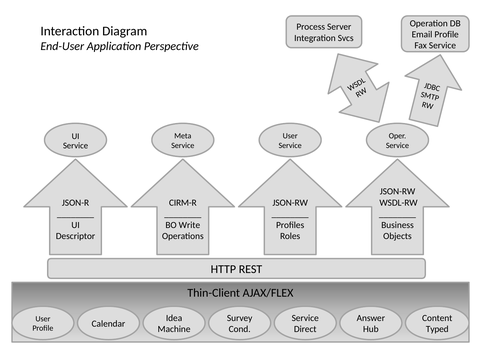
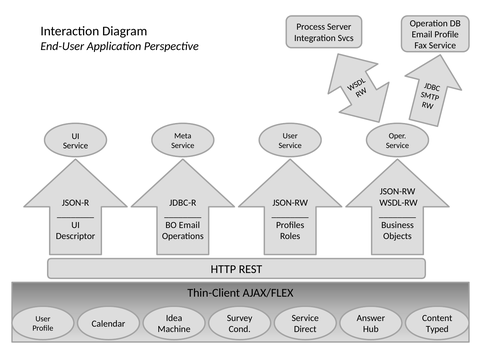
CIRM-R: CIRM-R -> JDBC-R (183, 203)
BO Write: Write -> Email (189, 225)
